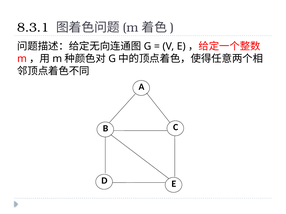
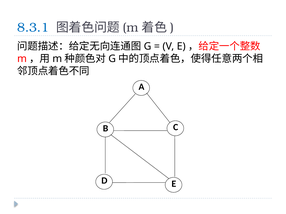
8.3.1 colour: black -> blue (33, 28)
